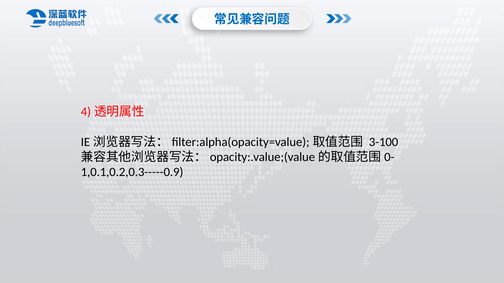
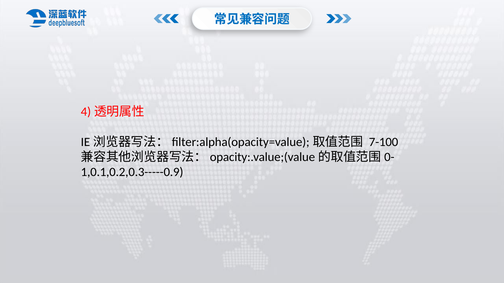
3-100: 3-100 -> 7-100 (384, 142)
